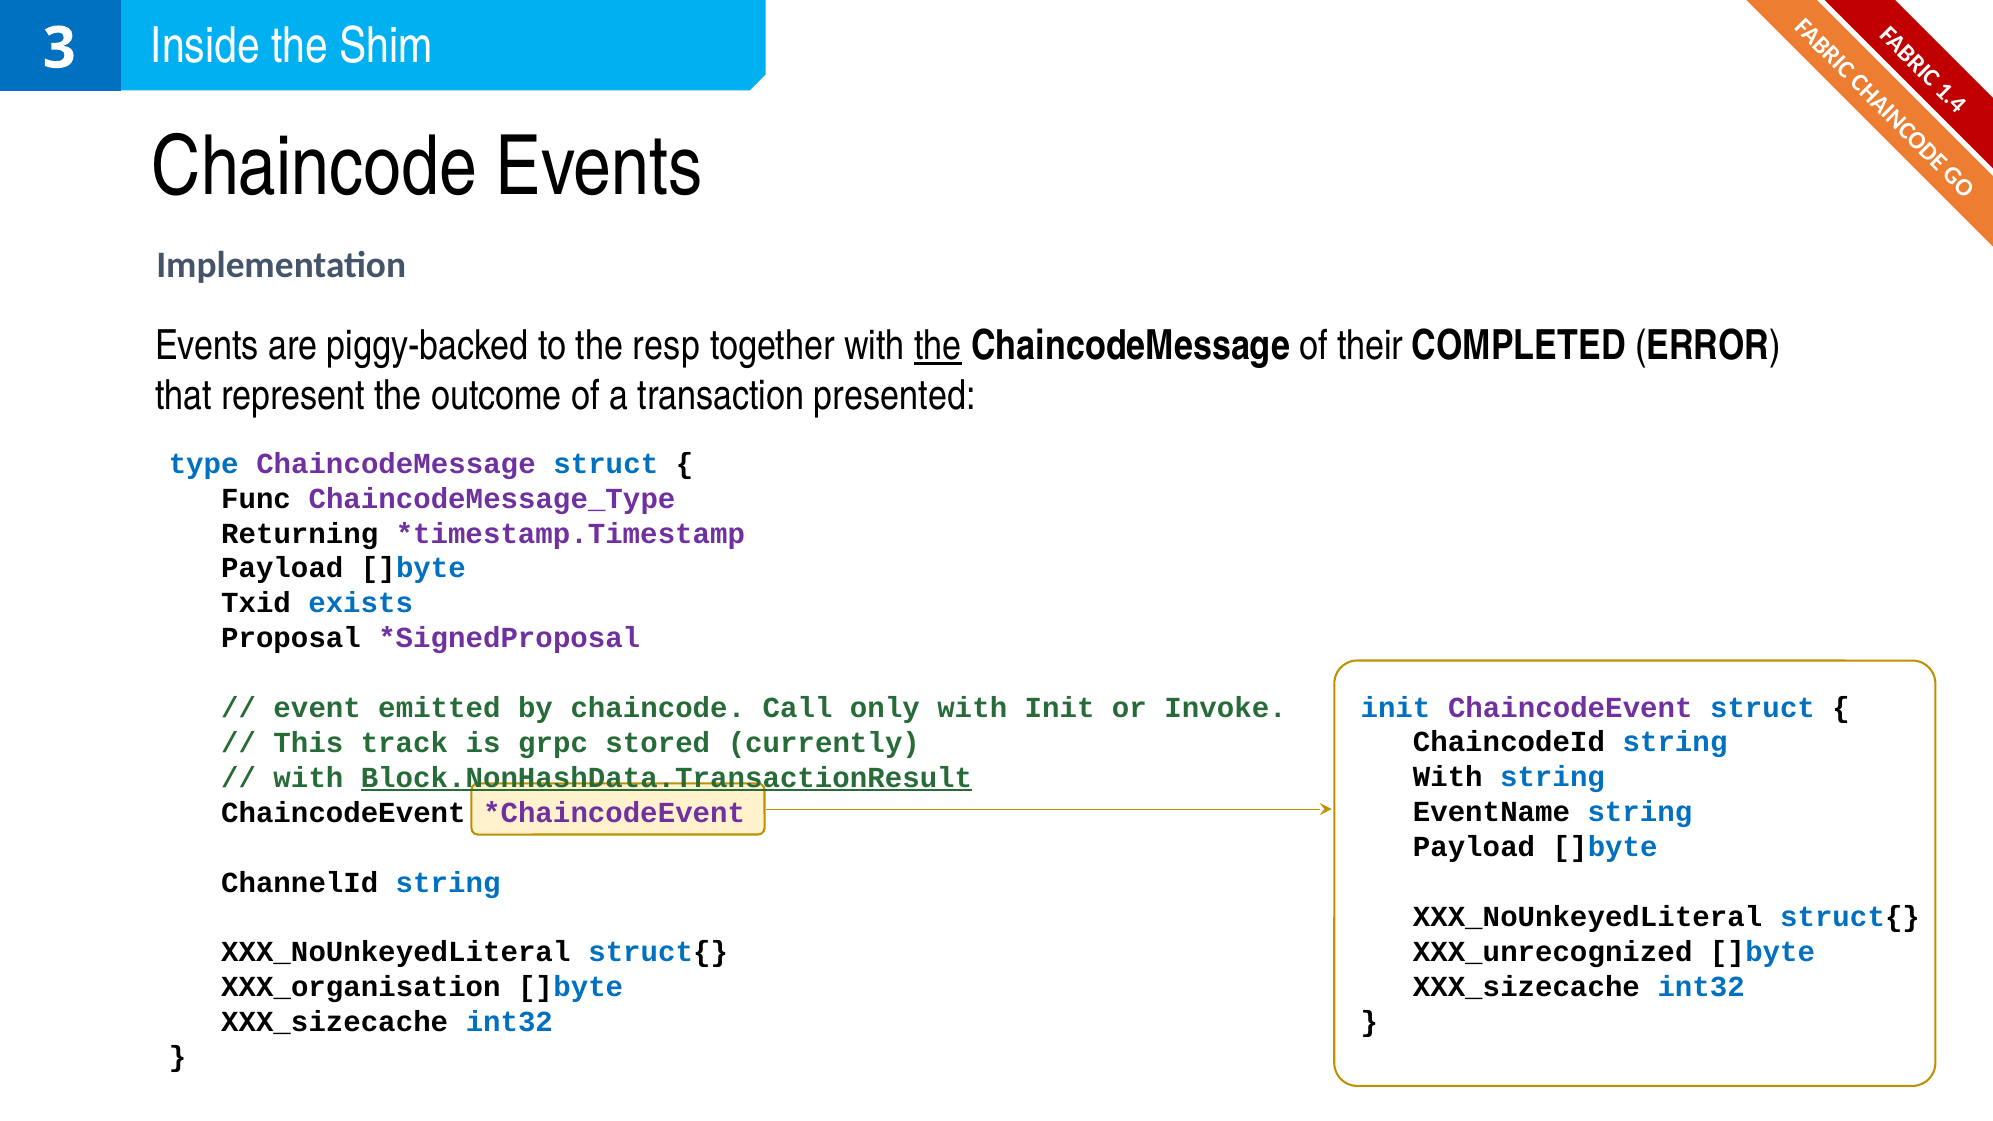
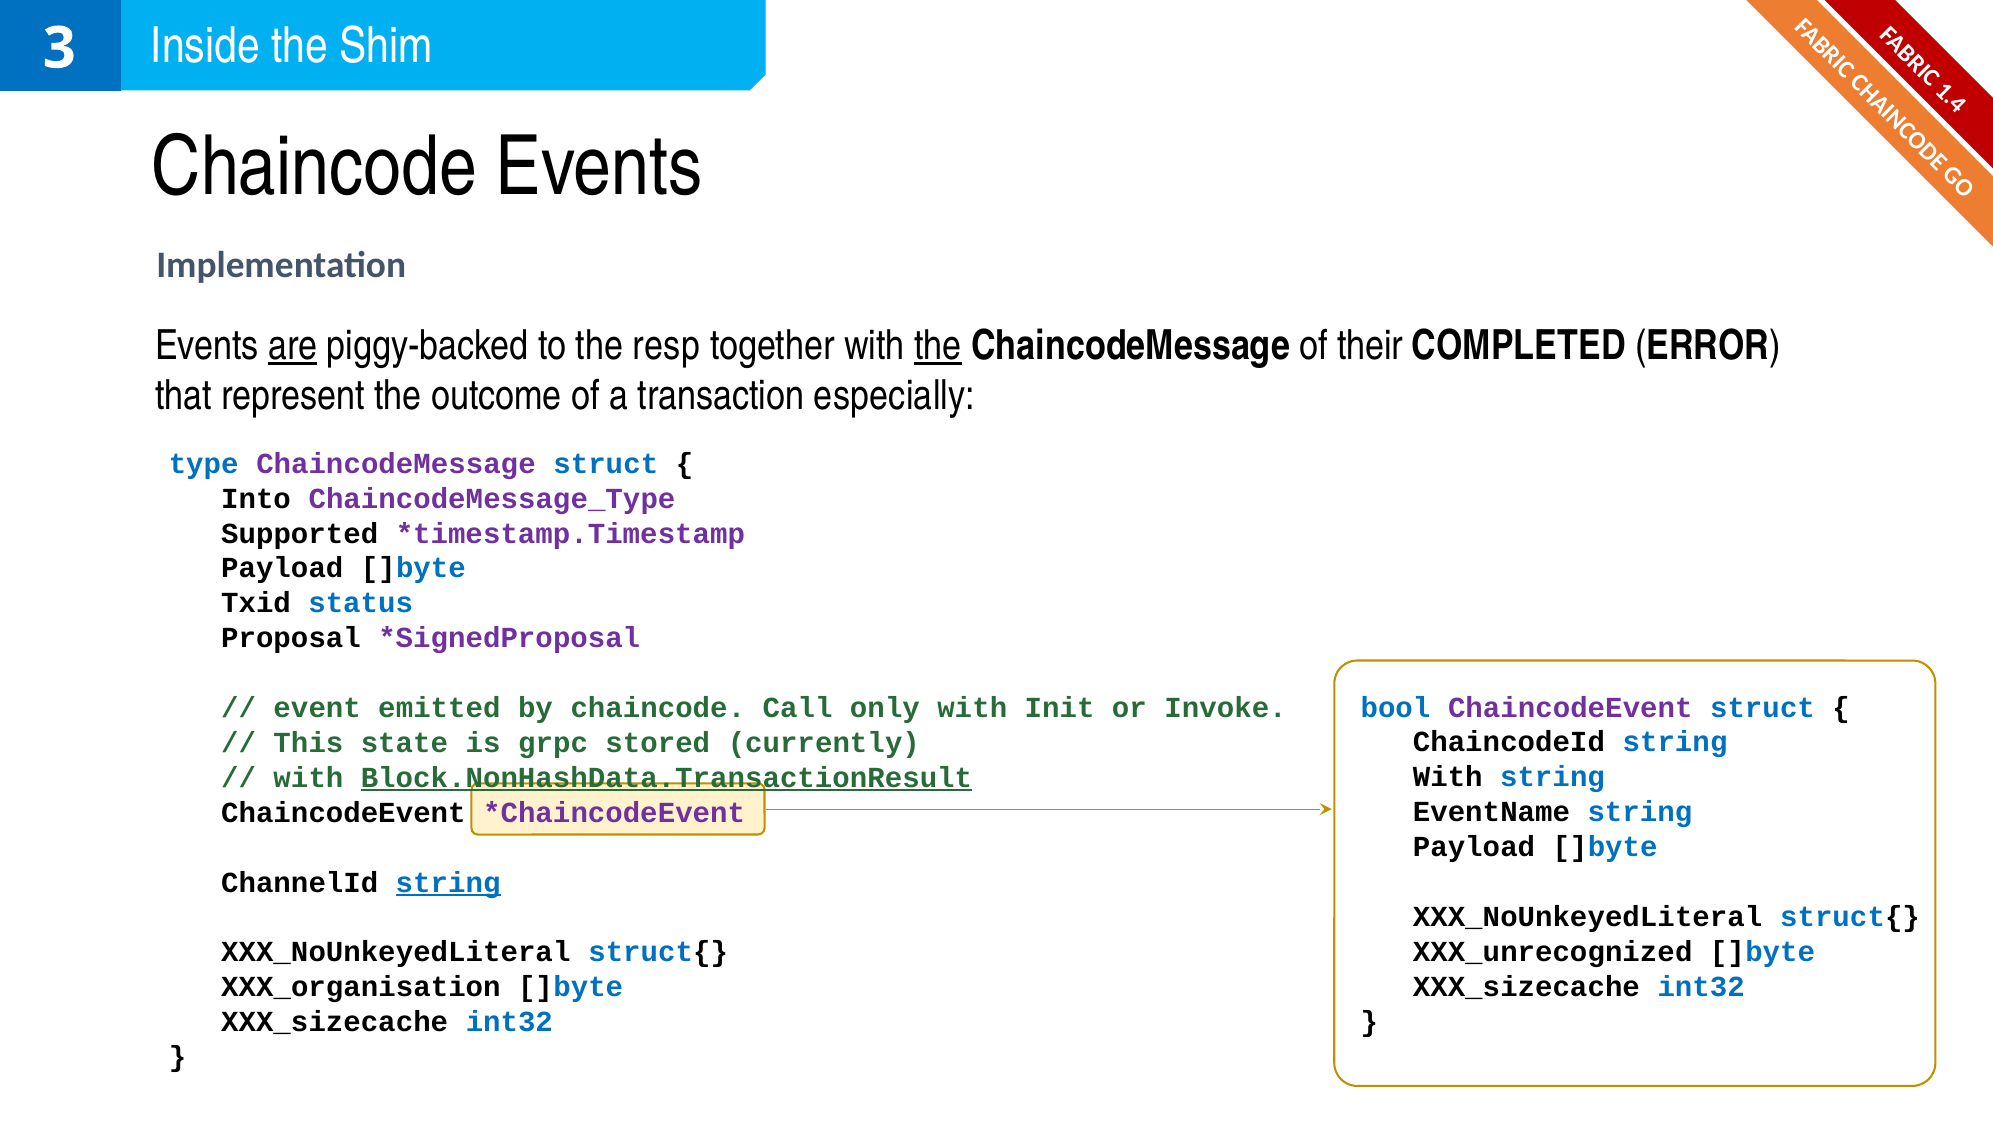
are underline: none -> present (293, 346)
presented: presented -> especially (895, 396)
Func: Func -> Into (256, 499)
Returning: Returning -> Supported (300, 534)
exists: exists -> status (361, 603)
init: init -> bool (1395, 707)
track: track -> state (404, 743)
string underline: none -> present (448, 882)
